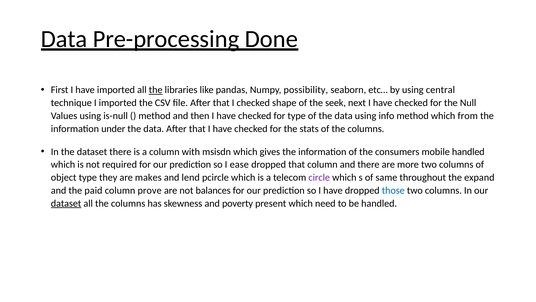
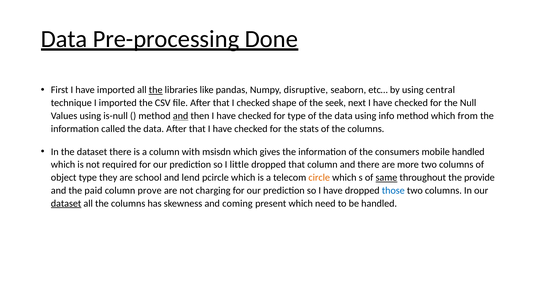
possibility: possibility -> disruptive (306, 90)
and underline: none -> present (181, 116)
under: under -> called (113, 129)
ease: ease -> little (239, 164)
makes: makes -> school (148, 177)
circle colour: purple -> orange (319, 177)
same underline: none -> present (386, 177)
expand: expand -> provide (479, 177)
balances: balances -> charging (213, 190)
poverty: poverty -> coming (237, 203)
